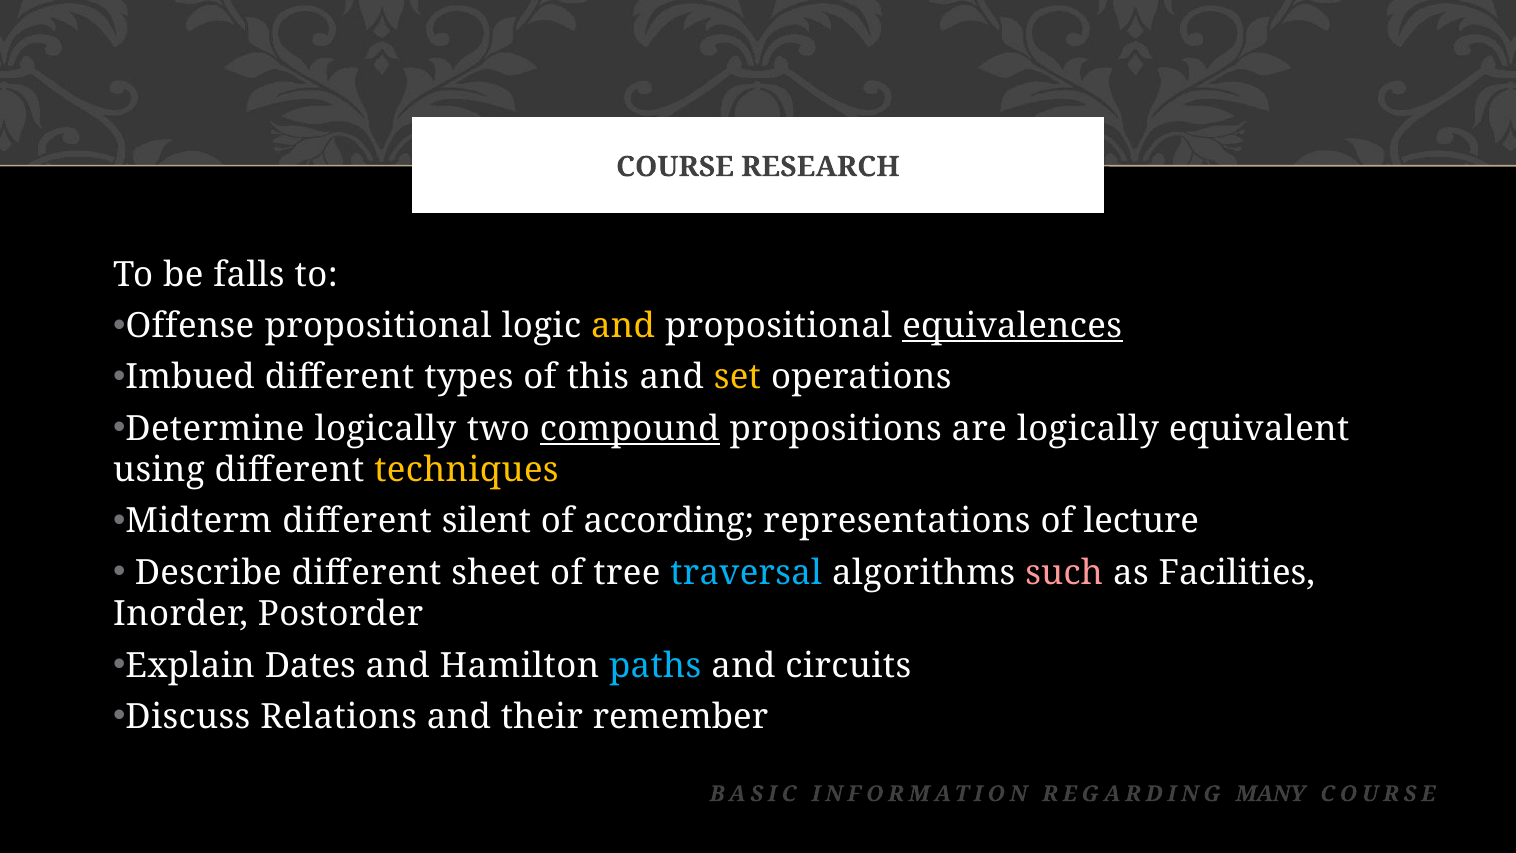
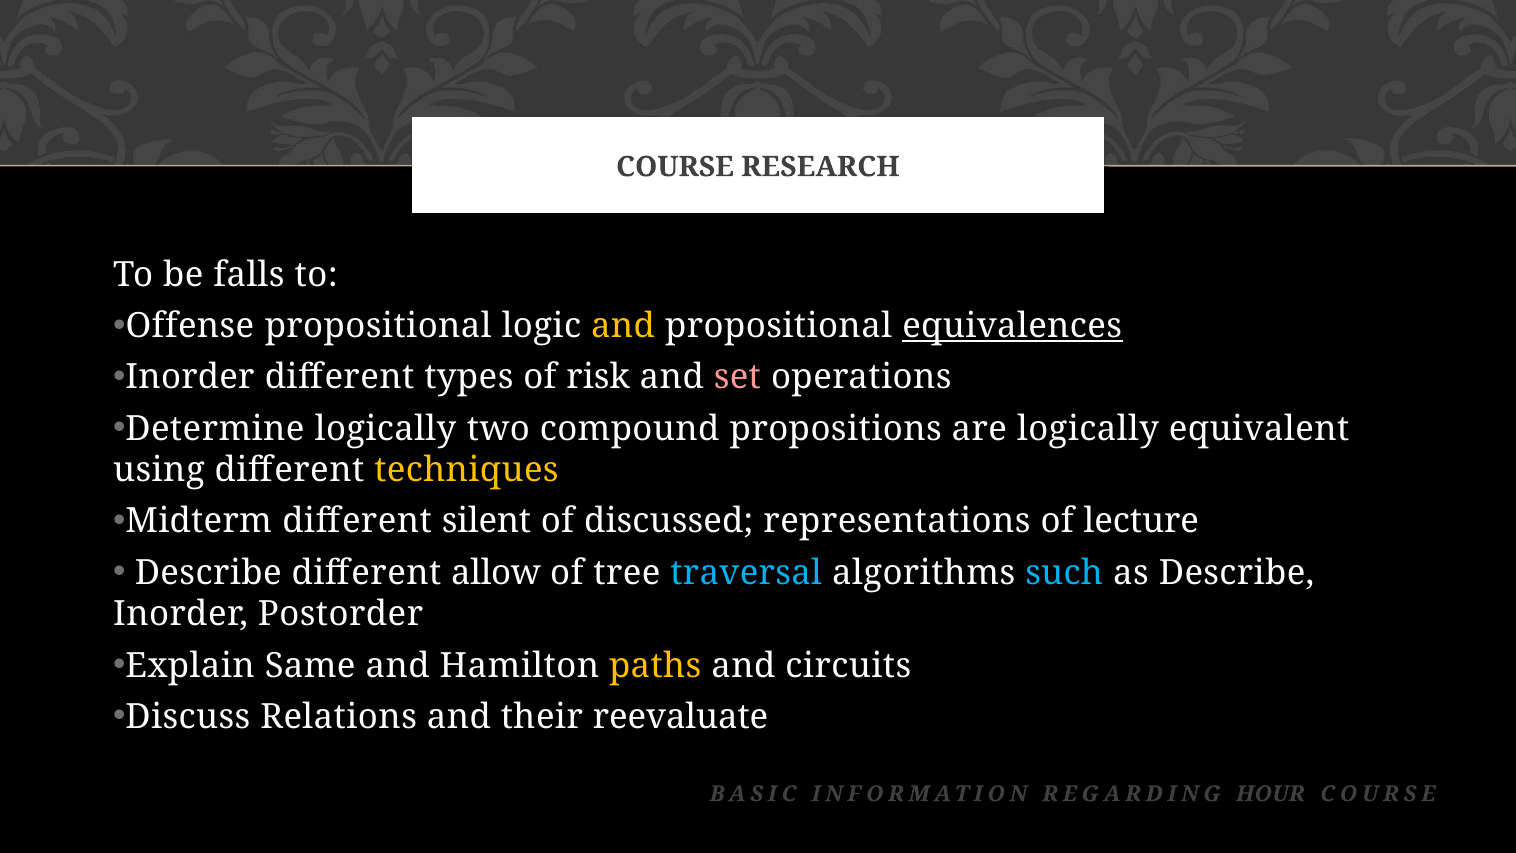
Imbued: Imbued -> Inorder (190, 377)
this: this -> risk (598, 377)
set colour: yellow -> pink (737, 377)
compound underline: present -> none (630, 429)
according: according -> discussed (669, 521)
sheet: sheet -> allow (496, 573)
such colour: pink -> light blue (1064, 573)
as Facilities: Facilities -> Describe (1237, 573)
Dates: Dates -> Same (310, 665)
paths colour: light blue -> yellow (655, 665)
remember: remember -> reevaluate (681, 717)
MANY: MANY -> HOUR (1270, 794)
